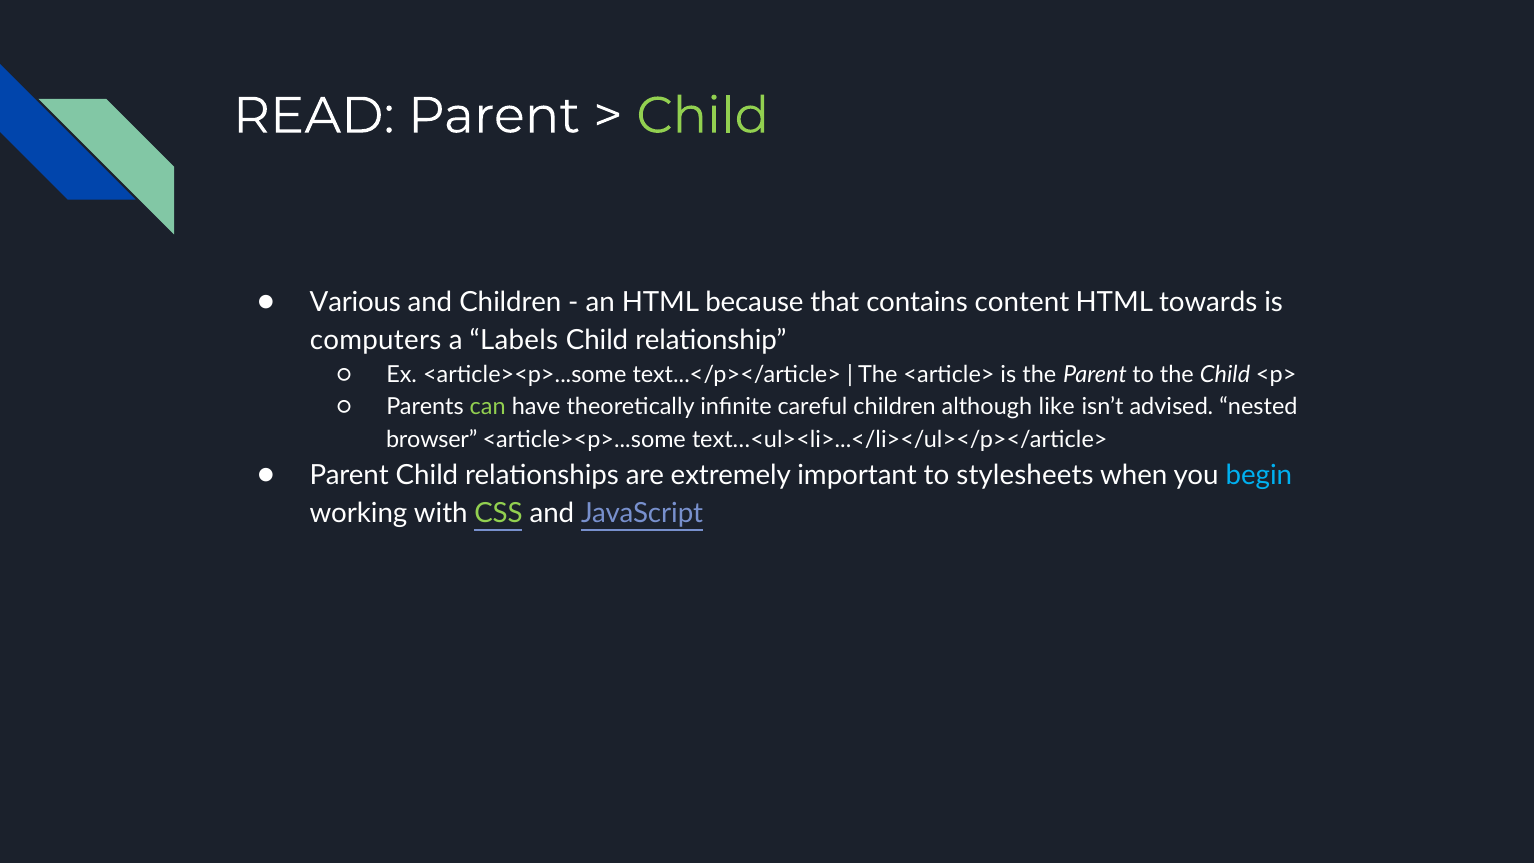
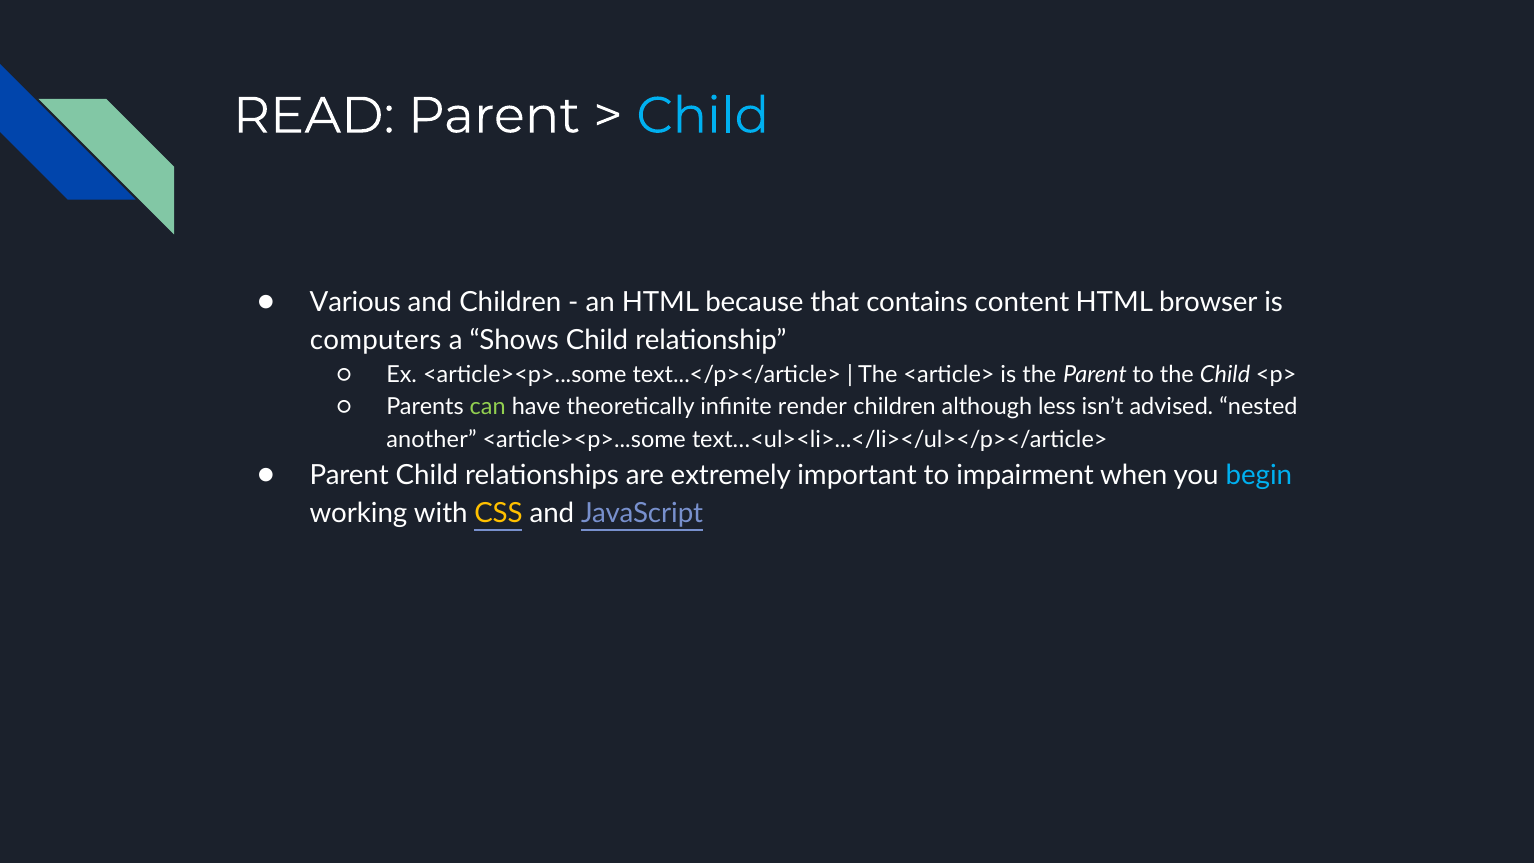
Child colour: light green -> light blue (703, 116)
towards: towards -> browser (1208, 302)
Labels: Labels -> Shows (514, 340)
careful: careful -> render (812, 407)
like: like -> less (1057, 407)
browser: browser -> another (431, 439)
stylesheets: stylesheets -> impairment (1025, 475)
CSS colour: light green -> yellow (499, 513)
